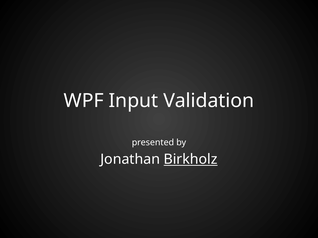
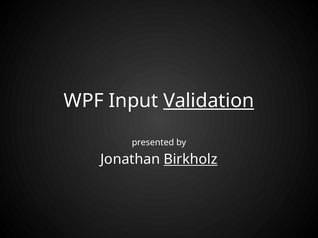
Validation underline: none -> present (209, 101)
